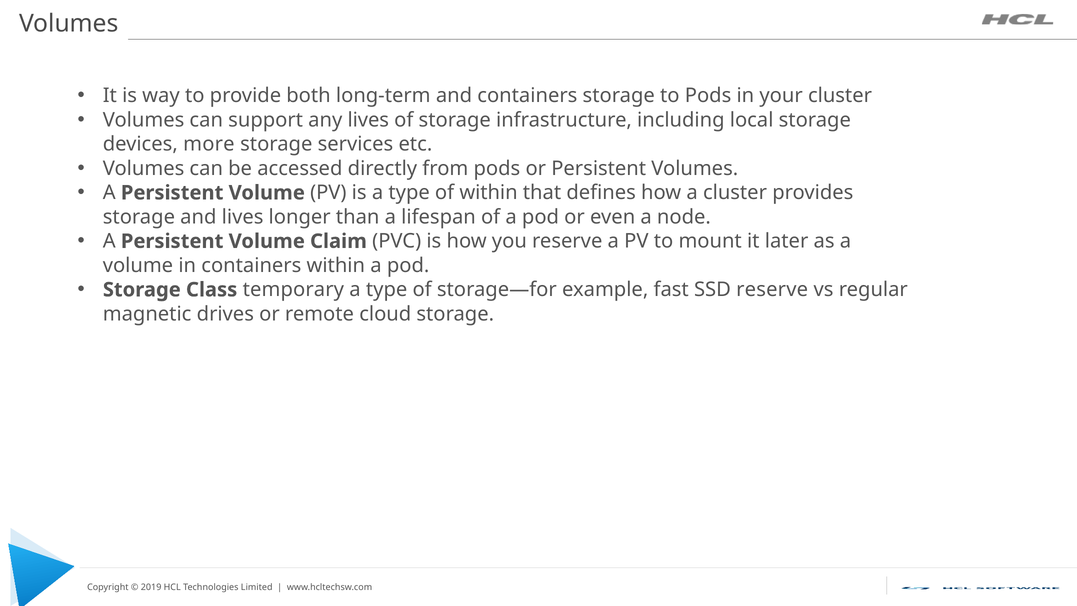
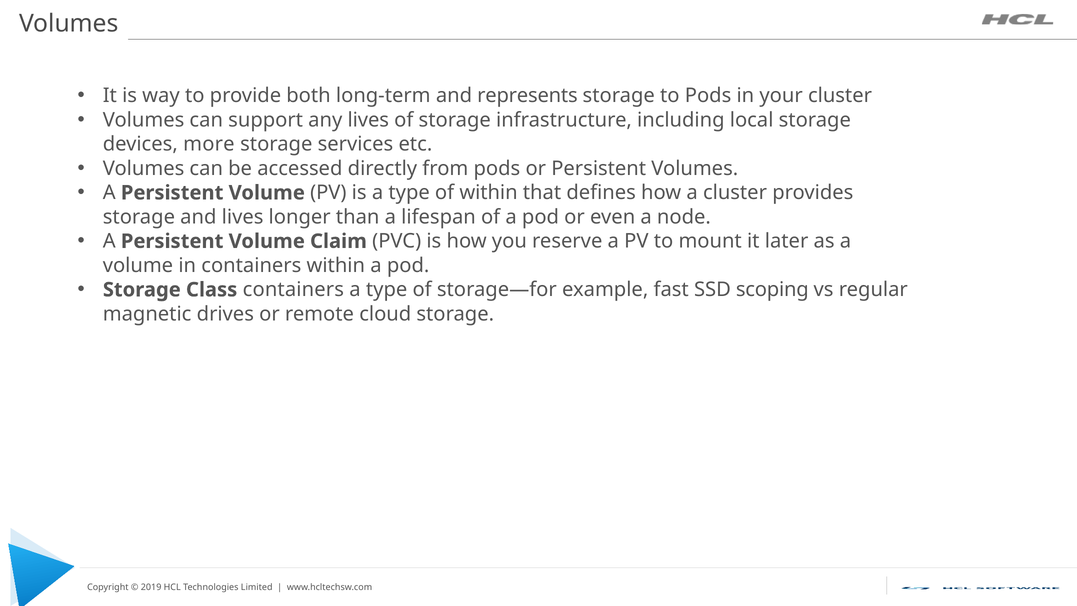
and containers: containers -> represents (527, 96)
Class temporary: temporary -> containers (293, 290)
SSD reserve: reserve -> scoping (772, 290)
